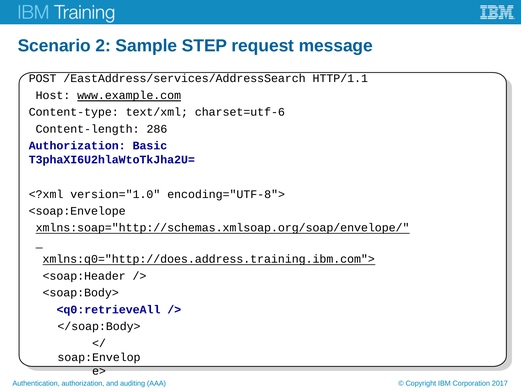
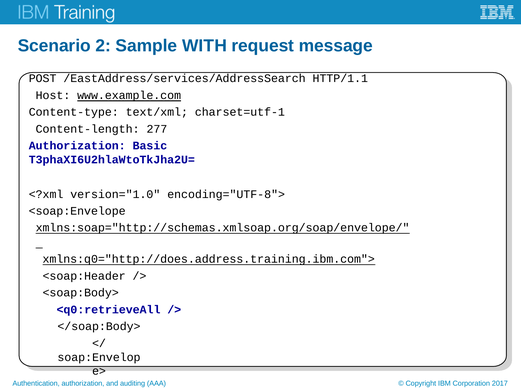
STEP: STEP -> WITH (204, 46)
charset=utf-6: charset=utf-6 -> charset=utf-1 (240, 112)
286: 286 -> 277 (157, 129)
